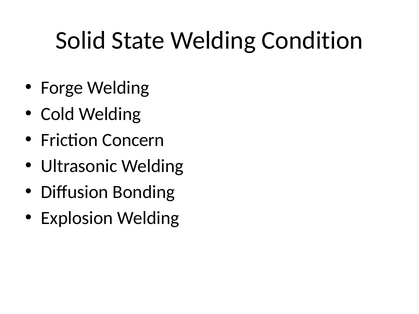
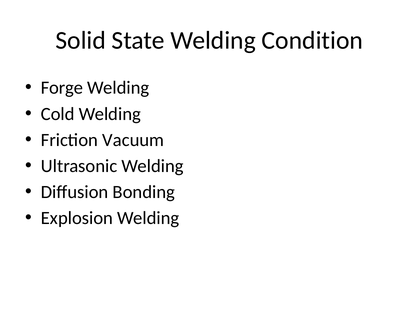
Concern: Concern -> Vacuum (133, 140)
